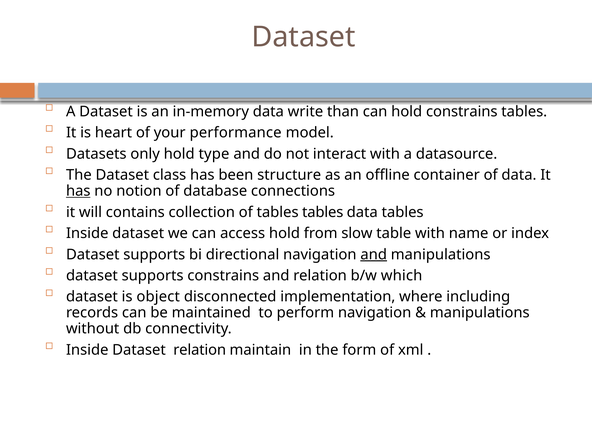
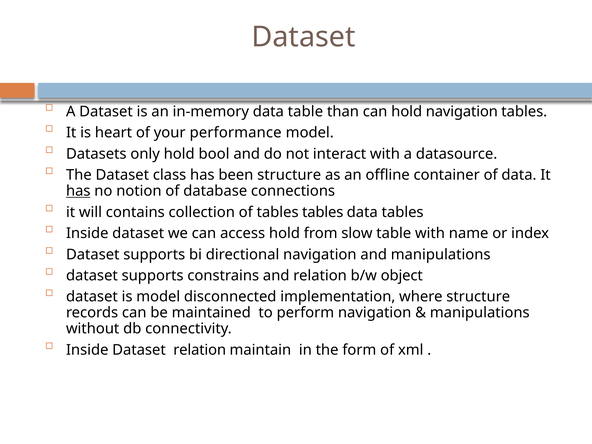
data write: write -> table (305, 111)
hold constrains: constrains -> navigation (462, 111)
type: type -> bool (214, 154)
and underline: present -> none (374, 254)
which: which -> object (402, 276)
is object: object -> model (158, 297)
where including: including -> structure (478, 297)
